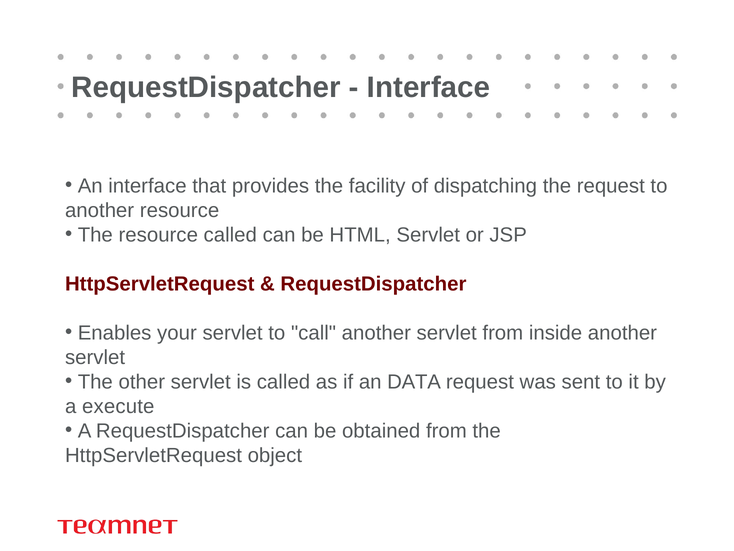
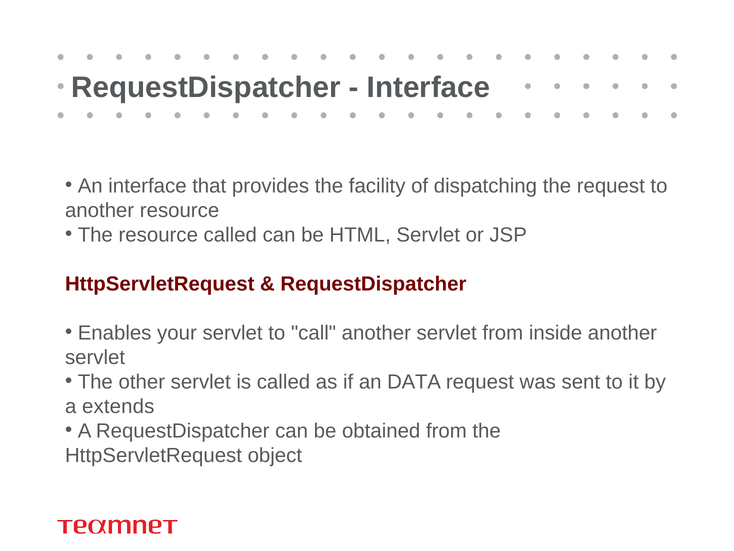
execute: execute -> extends (118, 406)
